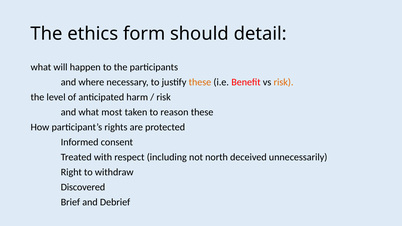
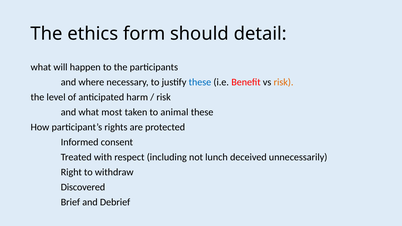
these colour: orange -> blue (200, 82)
reason: reason -> animal (174, 112)
north: north -> lunch (217, 157)
